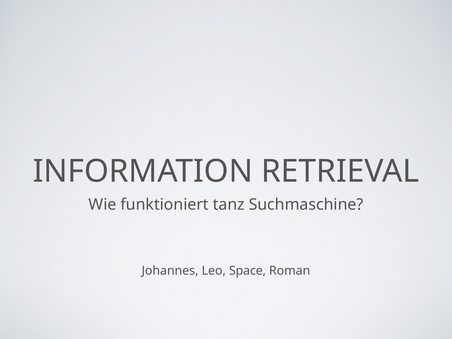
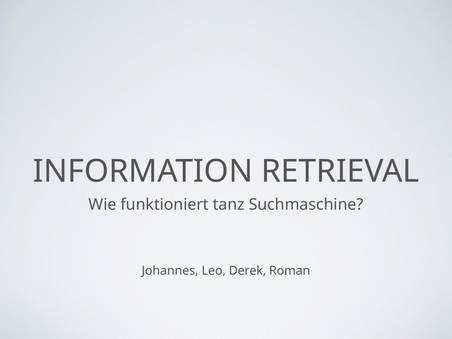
Space: Space -> Derek (247, 271)
